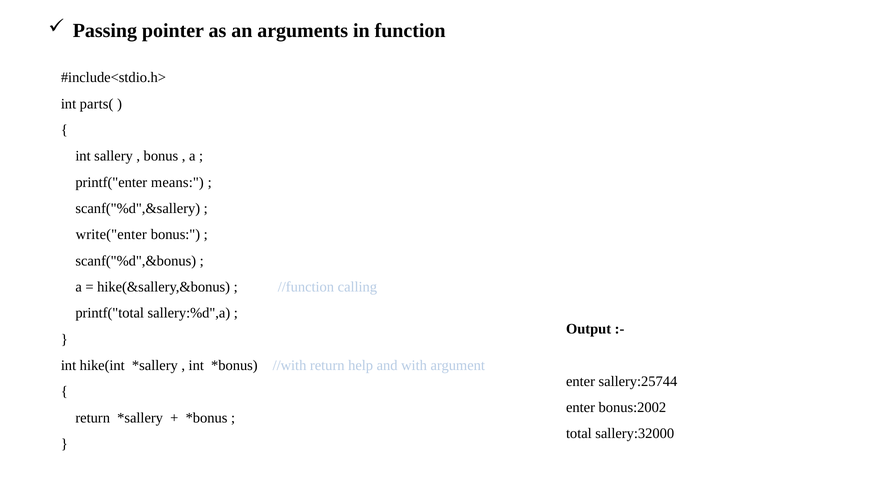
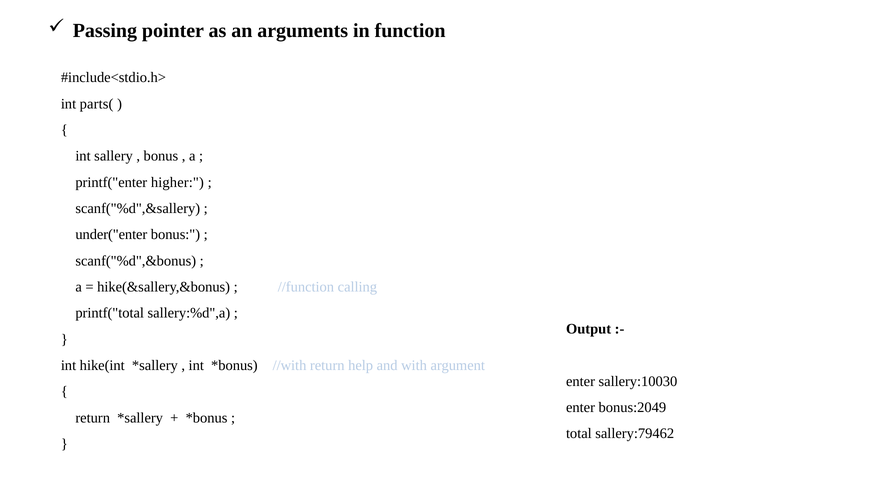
means: means -> higher (177, 182)
write("enter: write("enter -> under("enter (111, 234)
sallery:25744: sallery:25744 -> sallery:10030 (638, 381)
bonus:2002: bonus:2002 -> bonus:2049 (632, 407)
sallery:32000: sallery:32000 -> sallery:79462 (635, 433)
